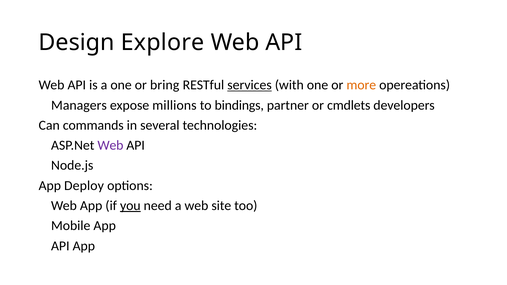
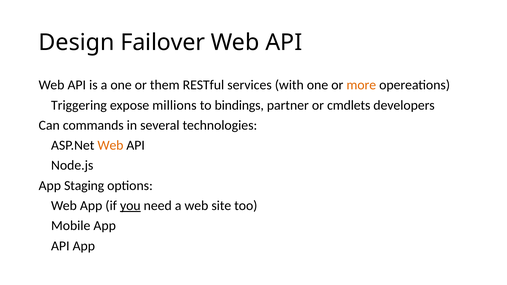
Explore: Explore -> Failover (163, 43)
bring: bring -> them (165, 85)
services underline: present -> none (250, 85)
Managers: Managers -> Triggering (79, 105)
Web colour: purple -> orange (110, 145)
Deploy: Deploy -> Staging (84, 186)
